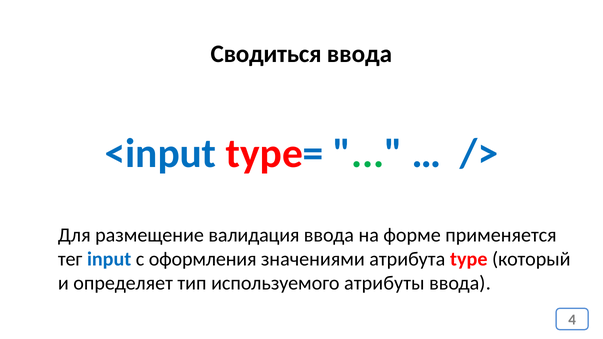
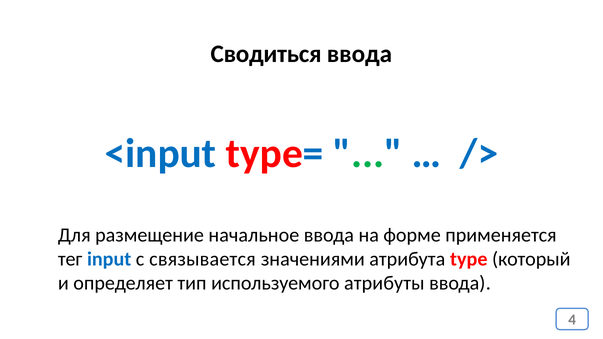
валидация: валидация -> начальное (254, 235)
оформления: оформления -> связывается (202, 259)
